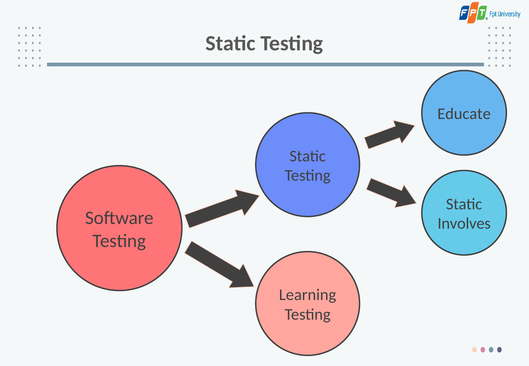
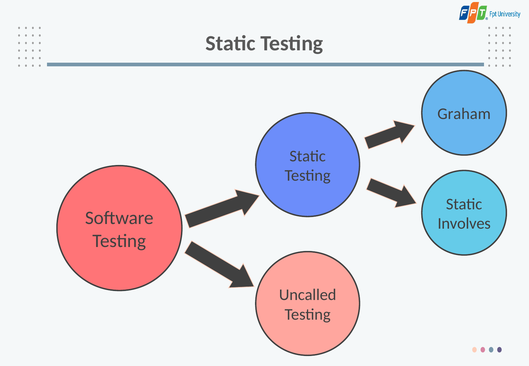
Educate: Educate -> Graham (464, 114)
Learning: Learning -> Uncalled (308, 295)
